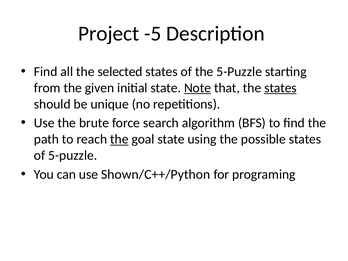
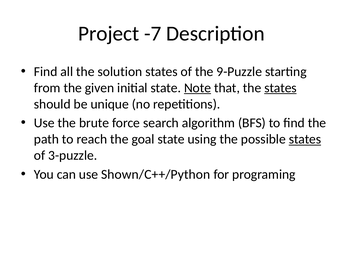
-5: -5 -> -7 (153, 34)
selected: selected -> solution (120, 72)
the 5-Puzzle: 5-Puzzle -> 9-Puzzle (239, 72)
the underline: present -> none (119, 139)
states underline: none -> present (305, 139)
of 5-puzzle: 5-puzzle -> 3-puzzle (73, 155)
